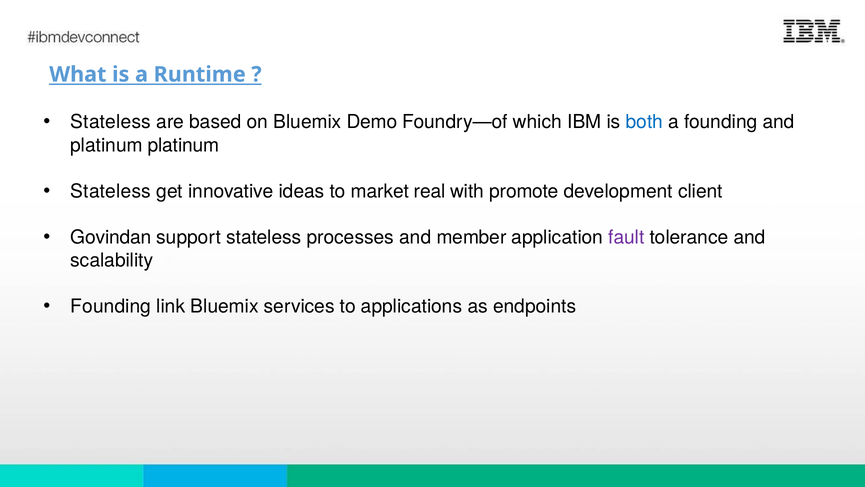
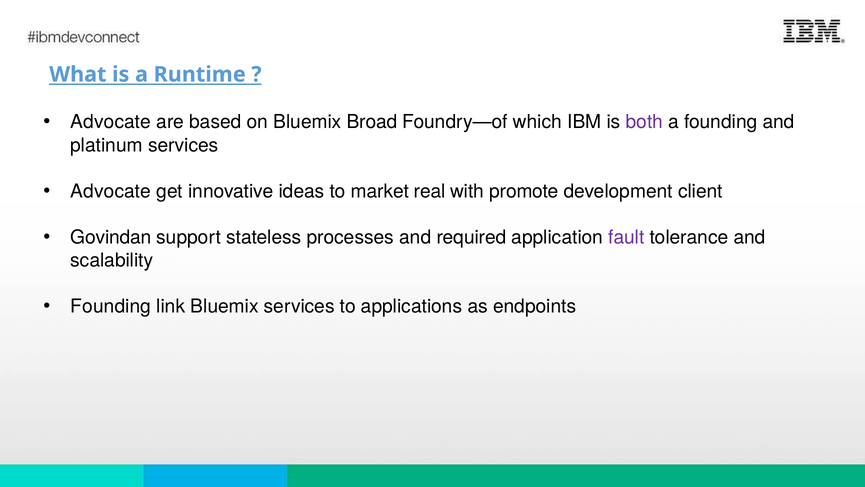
Stateless: Stateless -> Advocate (111, 122)
Demo: Demo -> Broad (372, 122)
both colour: blue -> purple (644, 122)
platinum platinum: platinum -> services (183, 145)
Stateless: Stateless -> Advocate (111, 191)
member: member -> required (471, 237)
